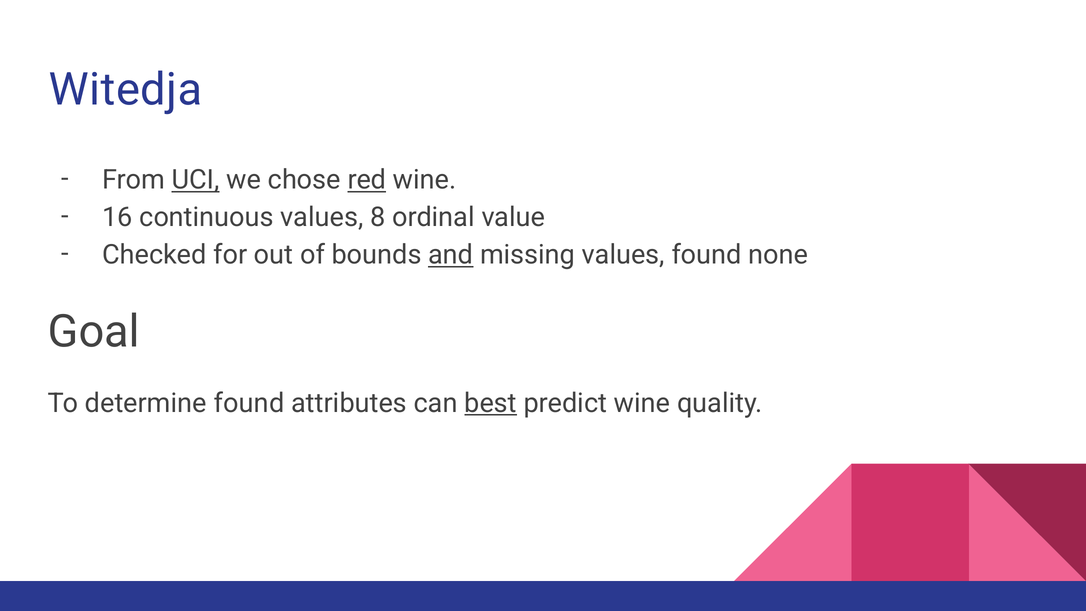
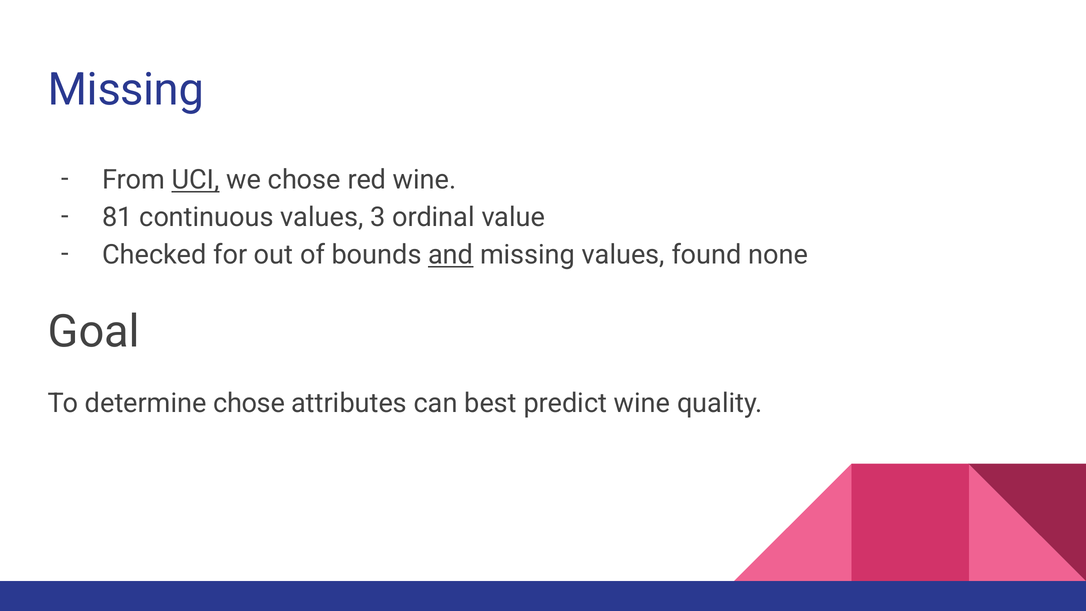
Witedja: Witedja -> Missing (126, 90)
red underline: present -> none (367, 180)
16: 16 -> 81 (117, 217)
8: 8 -> 3 (378, 217)
determine found: found -> chose (249, 403)
best underline: present -> none (491, 403)
